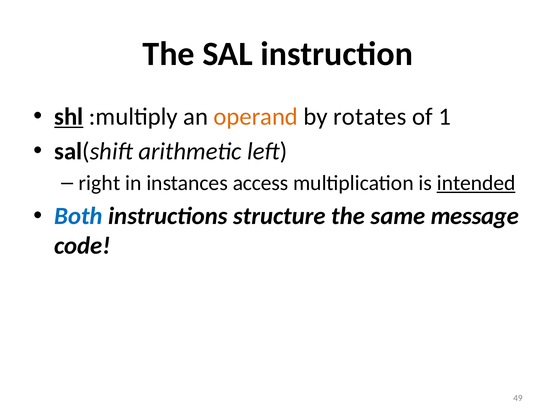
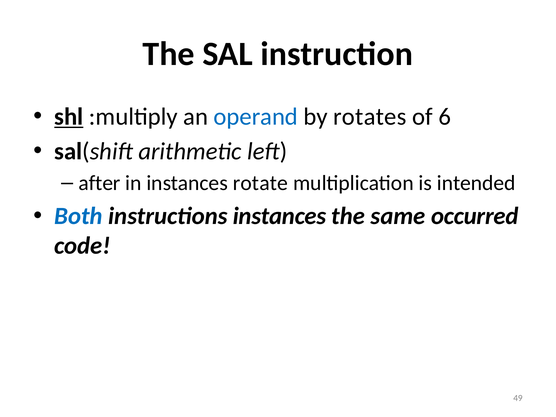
operand colour: orange -> blue (256, 117)
1: 1 -> 6 (445, 117)
right: right -> after (100, 183)
access: access -> rotate (260, 183)
intended underline: present -> none (476, 183)
instructions structure: structure -> instances (280, 216)
message: message -> occurred (475, 216)
